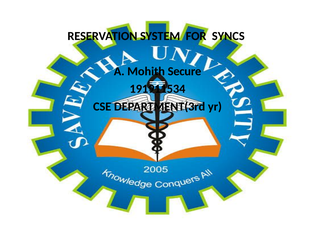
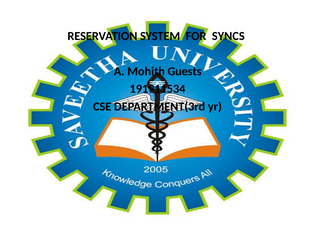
Secure: Secure -> Guests (184, 71)
